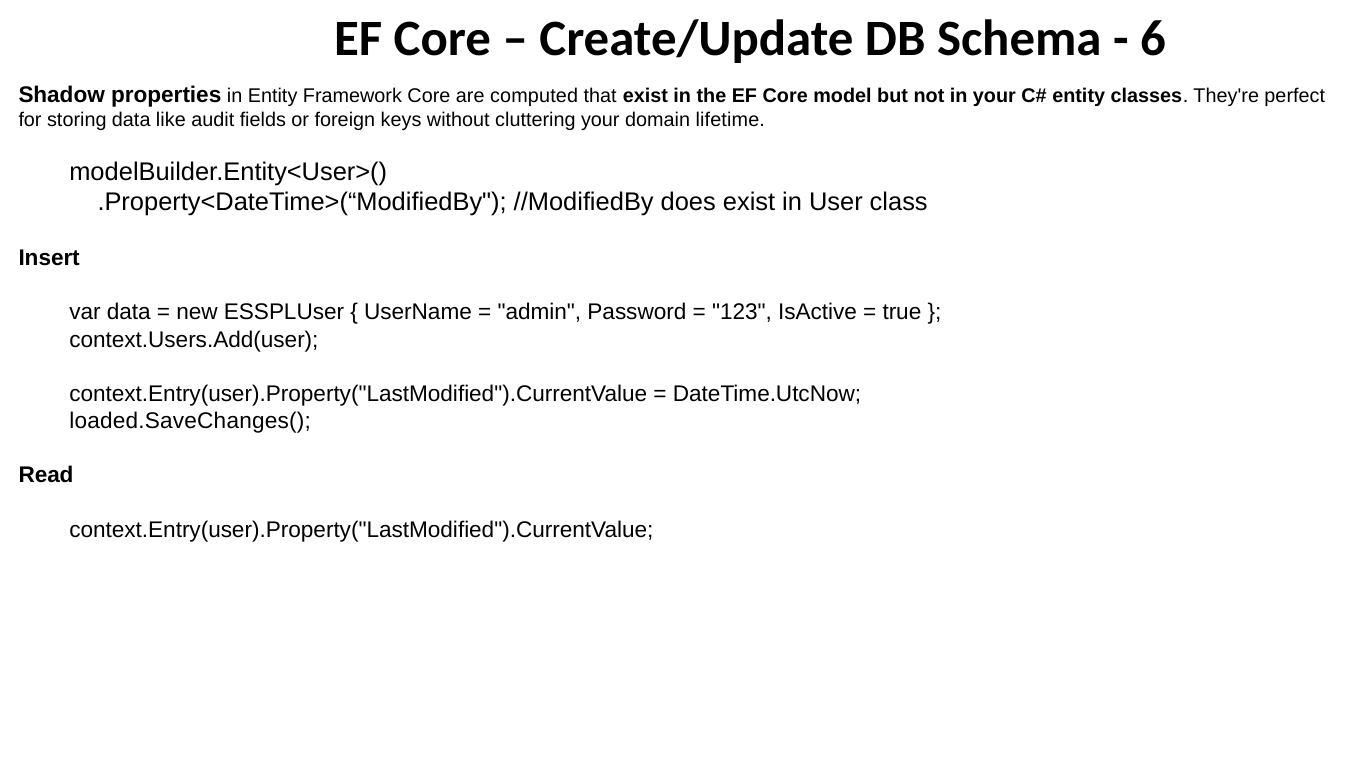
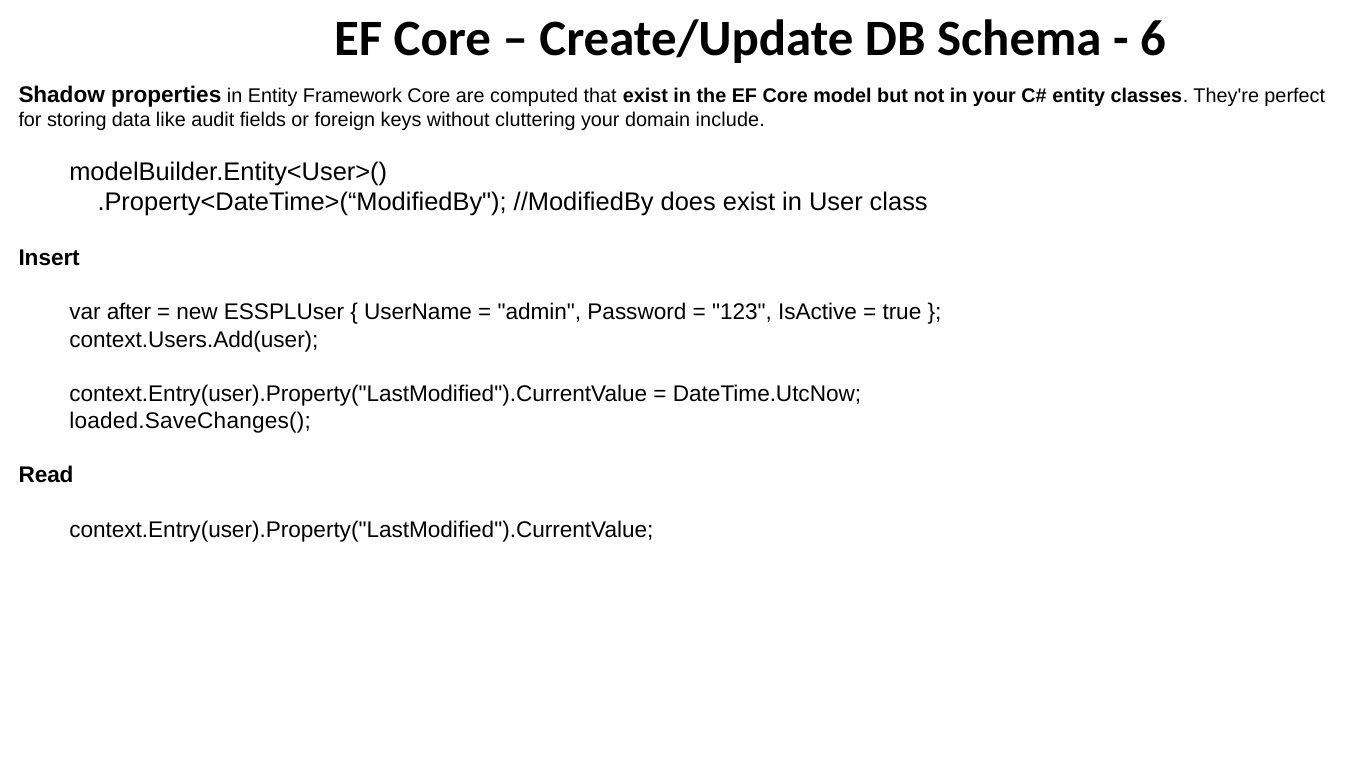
lifetime: lifetime -> include (730, 120)
var data: data -> after (129, 312)
